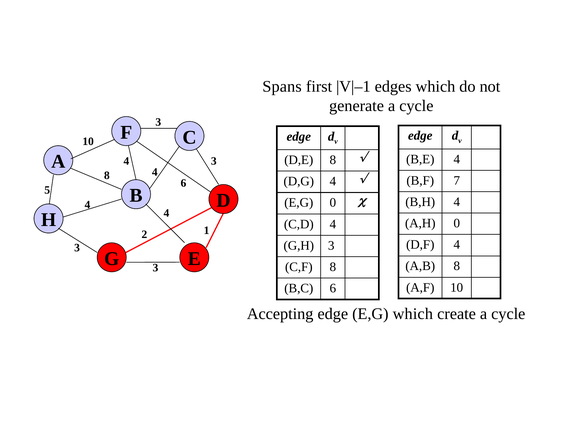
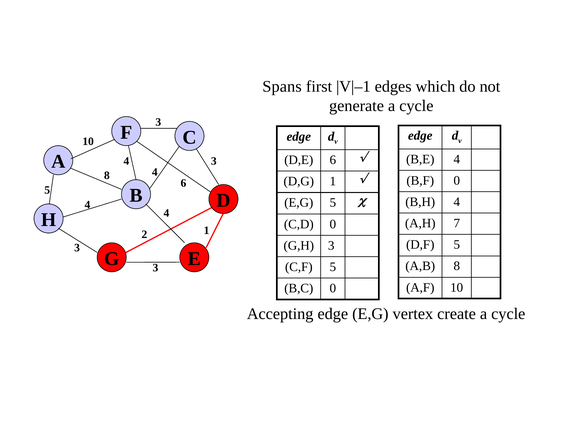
D,E 8: 8 -> 6 (333, 160)
B,F 7: 7 -> 0 (457, 181)
D,G 4: 4 -> 1 (333, 181)
E,G 0: 0 -> 5 (333, 203)
A,H 0: 0 -> 7 (457, 223)
C,D 4: 4 -> 0 (333, 224)
D,F 4: 4 -> 5 (457, 245)
C,F 8: 8 -> 5 (333, 267)
B,C 6: 6 -> 0 (333, 288)
E,G which: which -> vertex (413, 314)
